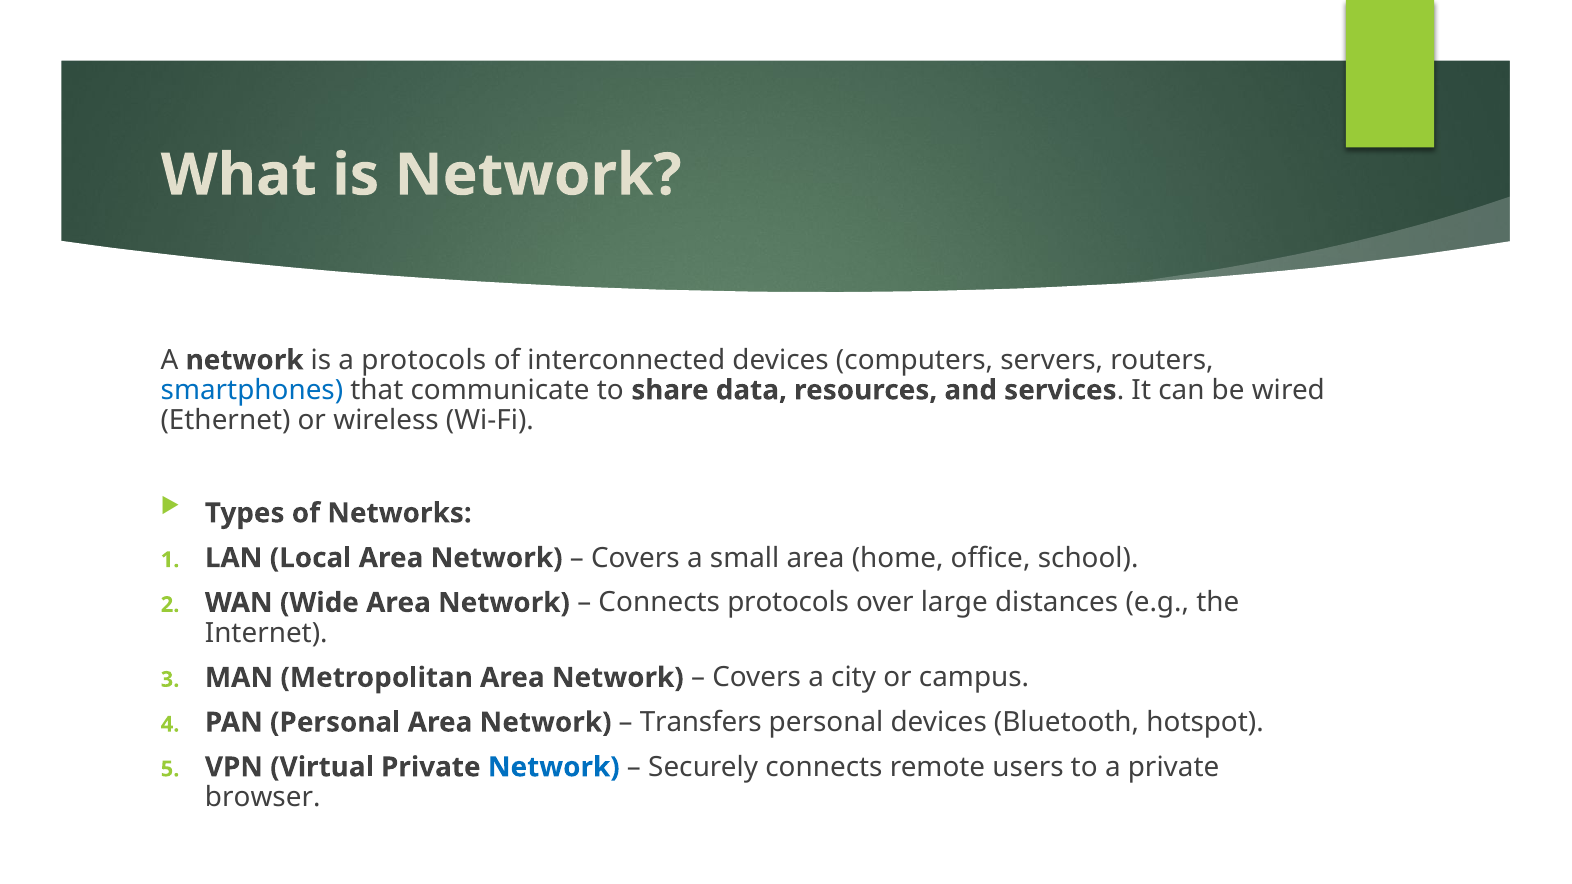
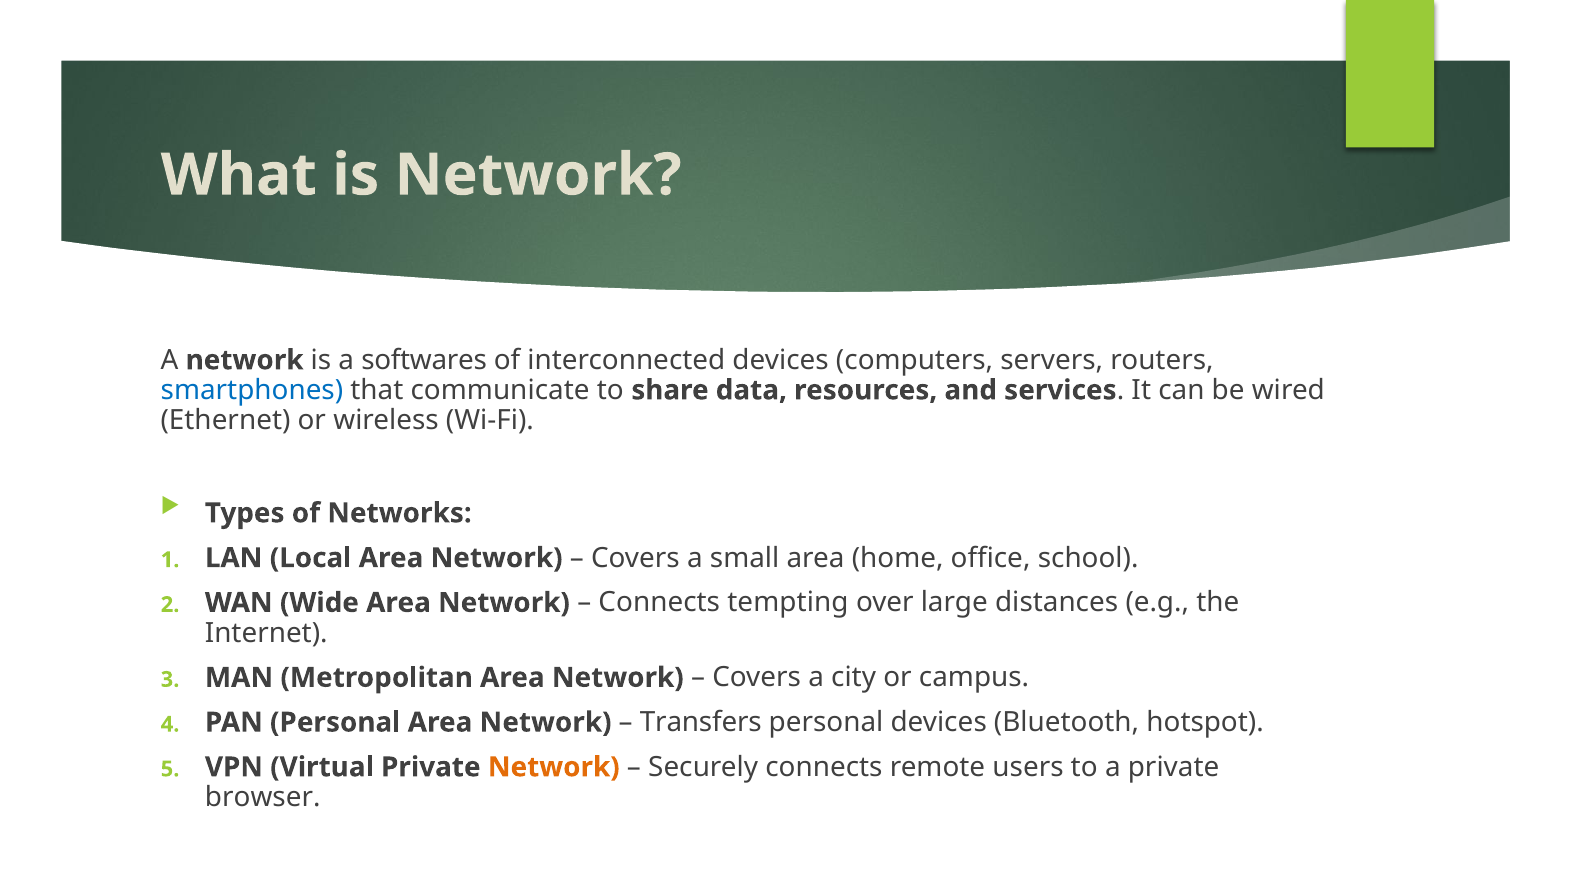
a protocols: protocols -> softwares (424, 360)
Connects protocols: protocols -> tempting (788, 603)
Network colour: blue -> orange (554, 767)
